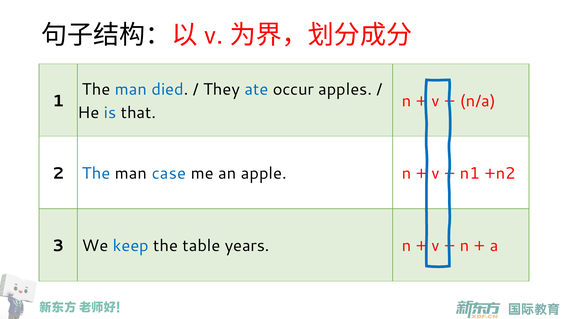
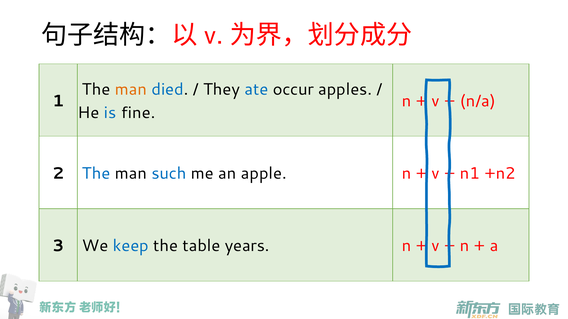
man colour: blue -> orange (131, 89)
that: that -> fine (138, 113)
case: case -> such (169, 174)
